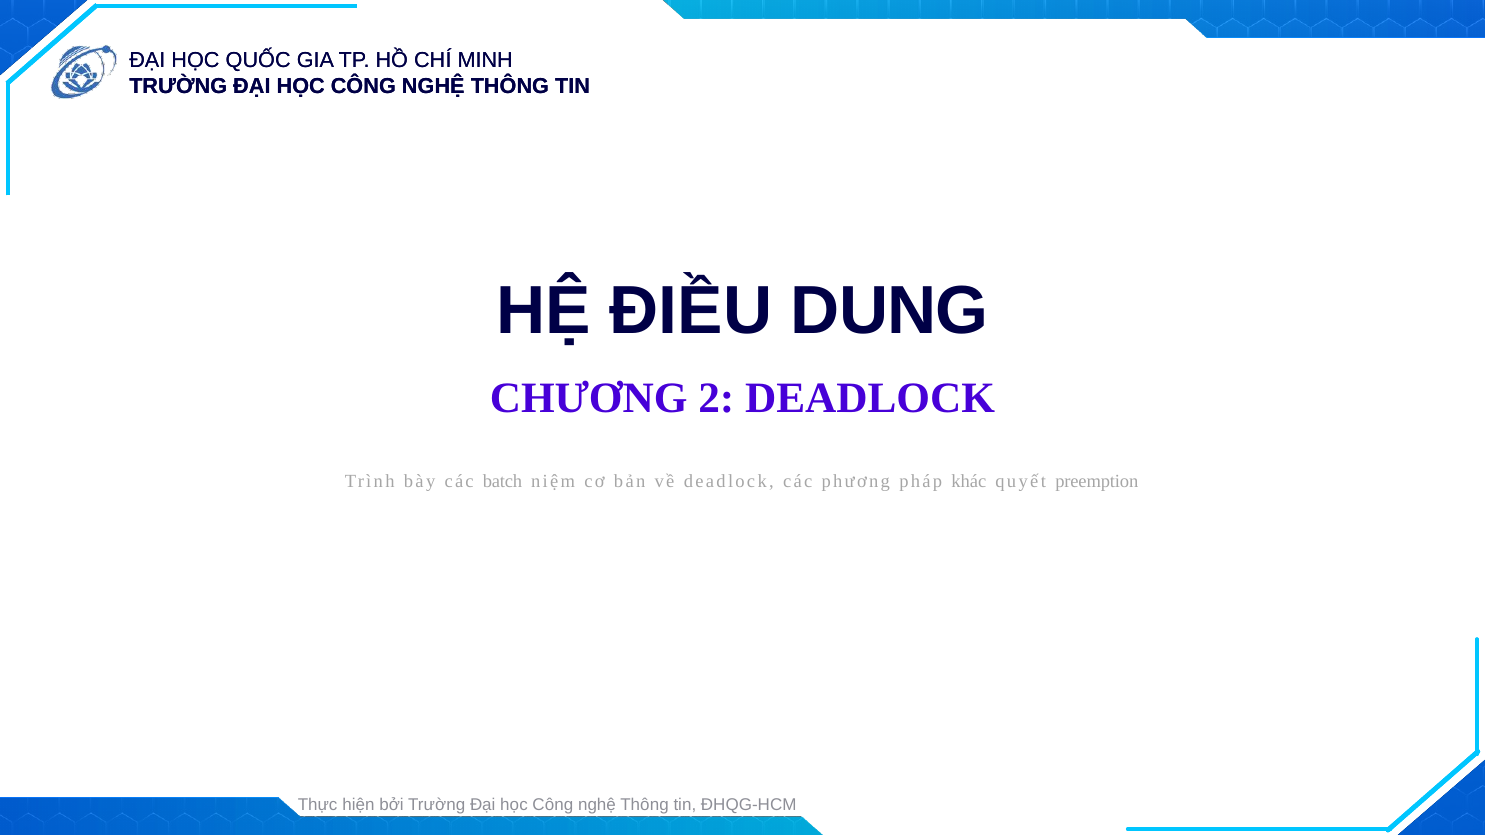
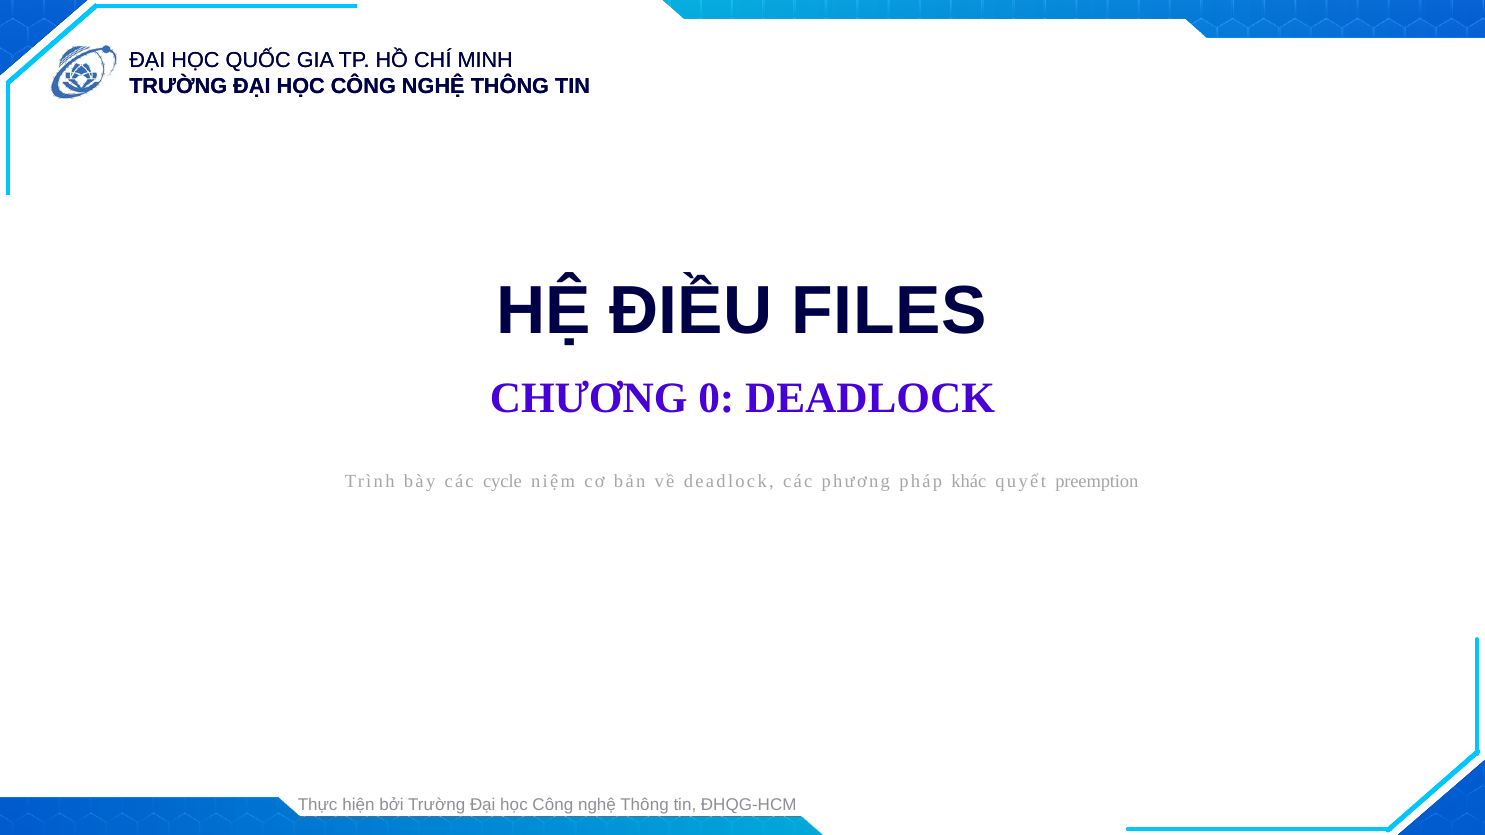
DUNG: DUNG -> FILES (889, 311)
2: 2 -> 0 (716, 398)
batch: batch -> cycle (502, 481)
